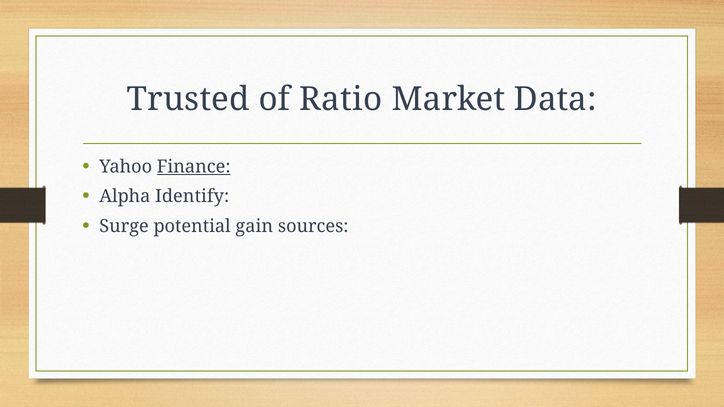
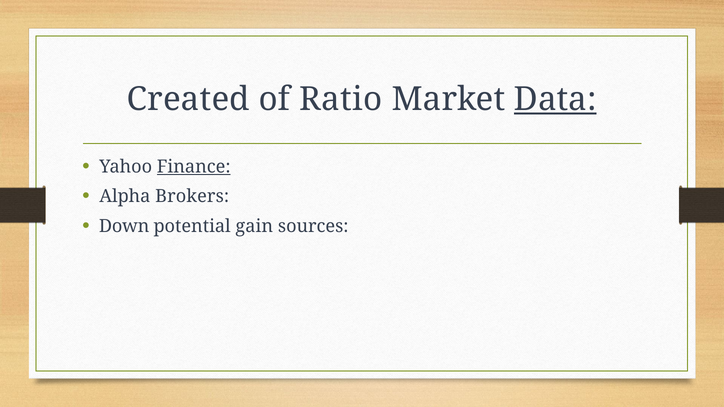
Trusted: Trusted -> Created (188, 99)
Data underline: none -> present (555, 99)
Identify: Identify -> Brokers (192, 197)
Surge: Surge -> Down (124, 226)
